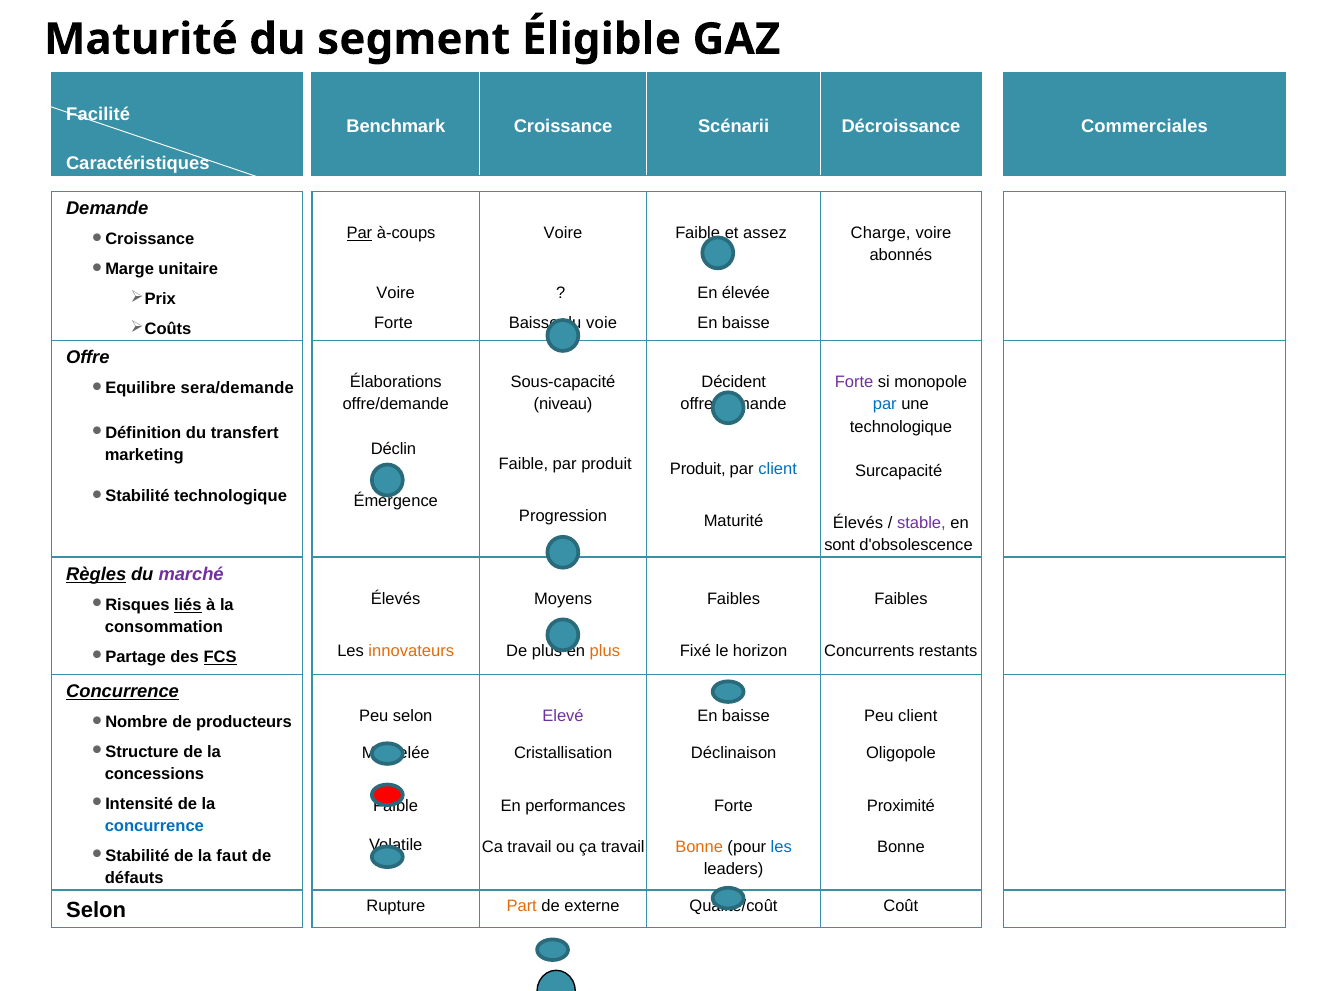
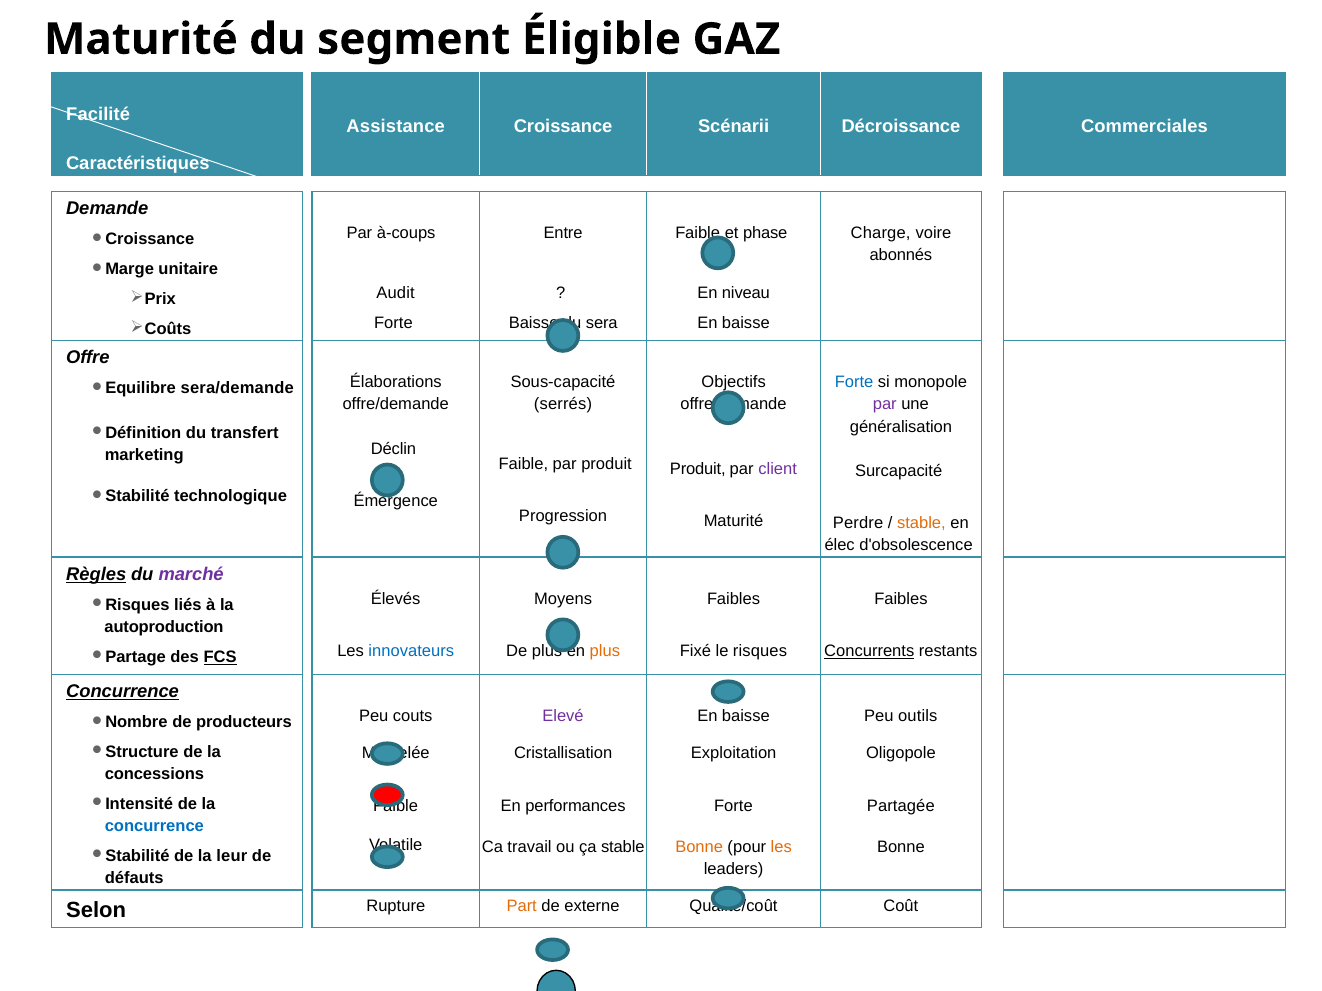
Benchmark: Benchmark -> Assistance (396, 126)
Par underline: present -> none (359, 233)
Voire: Voire -> Entre (563, 233)
assez: assez -> phase (765, 233)
Voire: Voire -> Audit (396, 293)
élevée: élevée -> niveau (746, 293)
voie: voie -> sera (602, 323)
Décident: Décident -> Objectifs (734, 382)
Forte colour: purple -> blue (854, 382)
niveau: niveau -> serrés (563, 405)
par colour: blue -> purple (885, 405)
technologique: technologique -> généralisation (901, 427)
client colour: blue -> purple (778, 469)
Élevés: Élevés -> Perdre (858, 523)
stable colour: purple -> orange (921, 523)
sont: sont -> élec (840, 546)
liés underline: present -> none (188, 605)
consommation: consommation -> autoproduction (164, 628)
innovateurs colour: orange -> blue (411, 651)
horizon: horizon -> risques (760, 651)
Concurrents underline: none -> present (869, 651)
Peu selon: selon -> couts (413, 717)
Peu client: client -> outils (918, 717)
Déclinaison: Déclinaison -> Exploitation (734, 754)
Proximité: Proximité -> Partagée (901, 806)
ça travail: travail -> stable (623, 847)
les colour: blue -> orange (781, 847)
faut: faut -> leur (232, 856)
